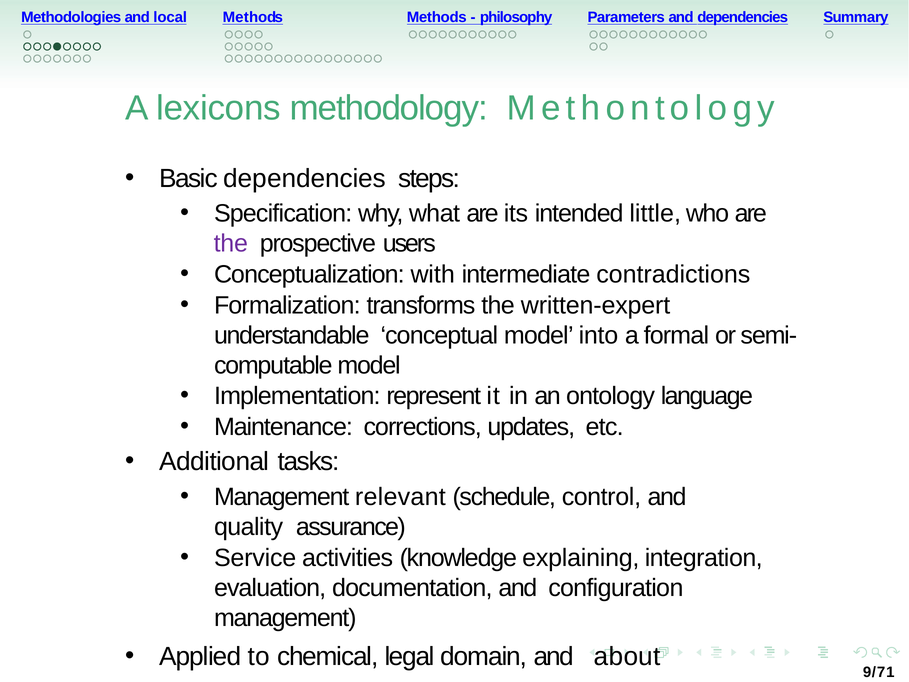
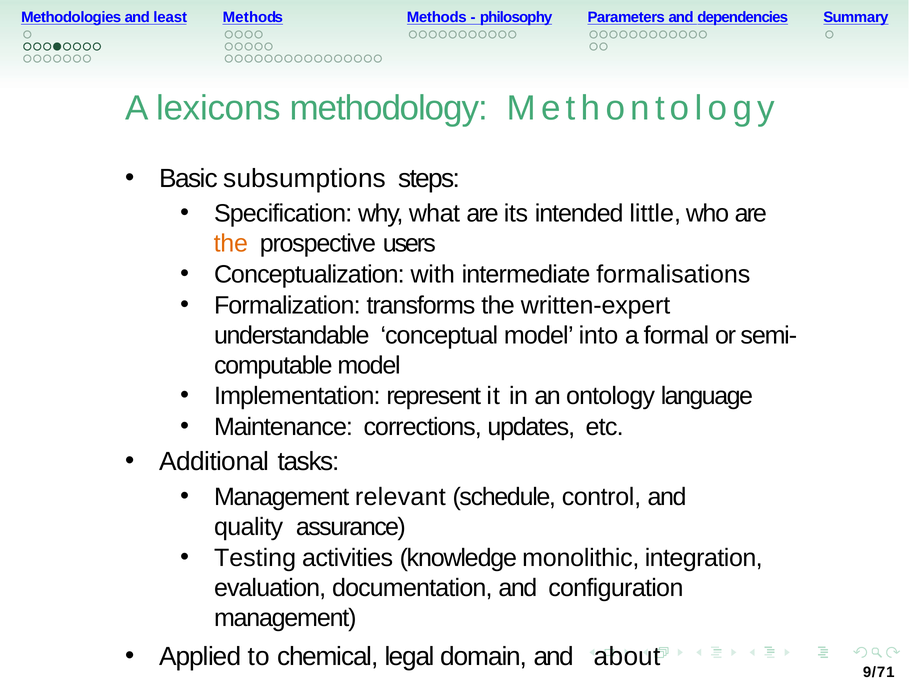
local: local -> least (170, 17)
Basic dependencies: dependencies -> subsumptions (305, 179)
the colour: purple -> orange (231, 244)
contradictions: contradictions -> formalisations (673, 275)
Service: Service -> Testing (255, 558)
explaining: explaining -> monolithic (581, 558)
